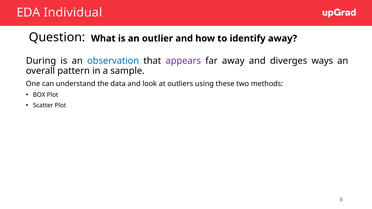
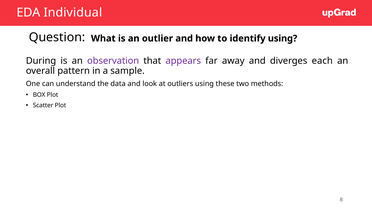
identify away: away -> using (283, 38)
observation colour: blue -> purple (113, 61)
ways: ways -> each (322, 61)
